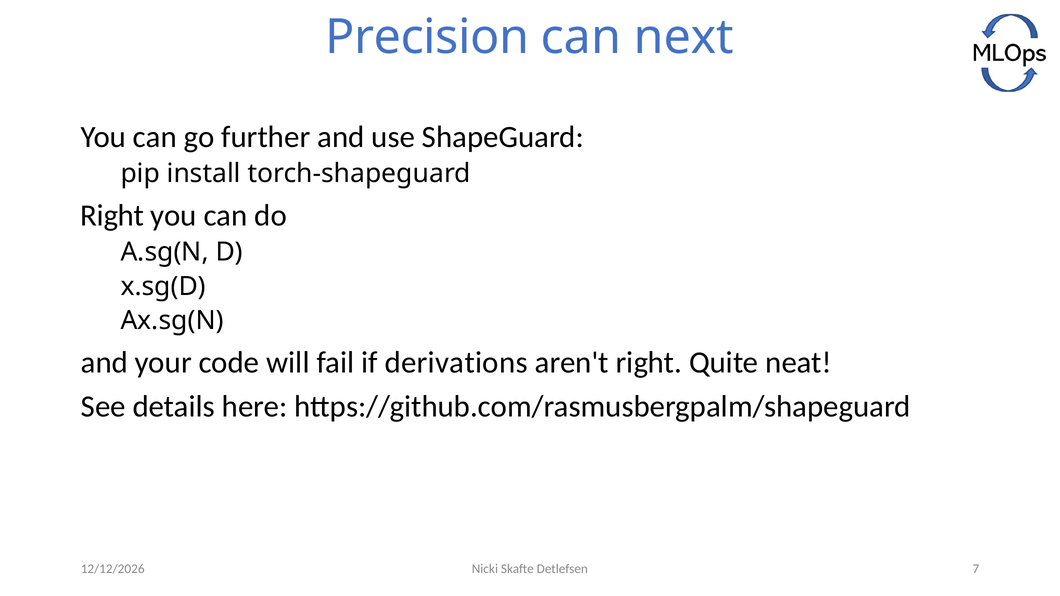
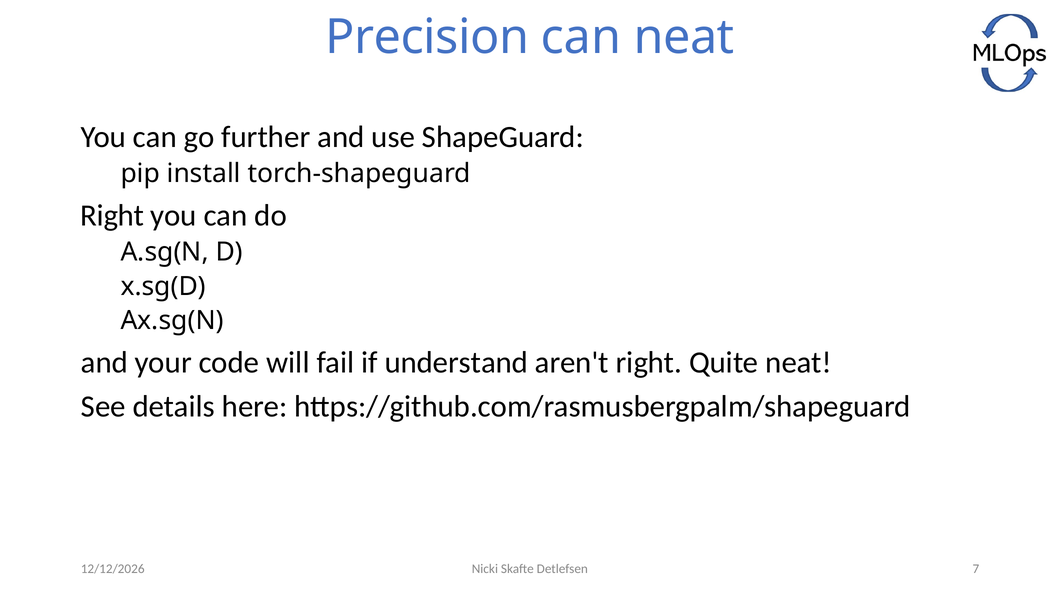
can next: next -> neat (684, 37)
derivations: derivations -> understand (456, 362)
